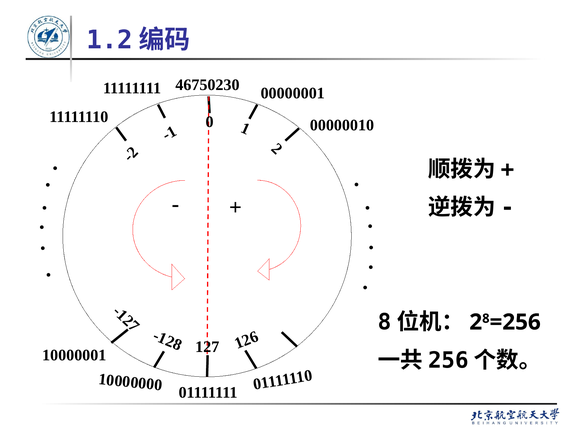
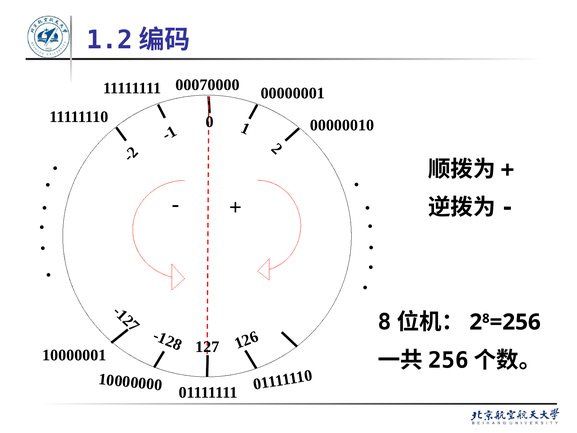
46750230: 46750230 -> 00070000 (207, 85)
